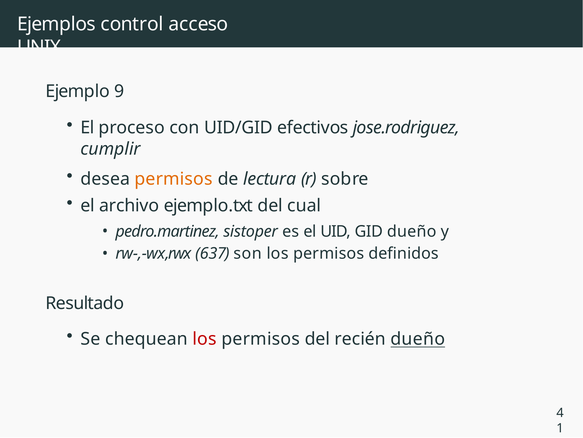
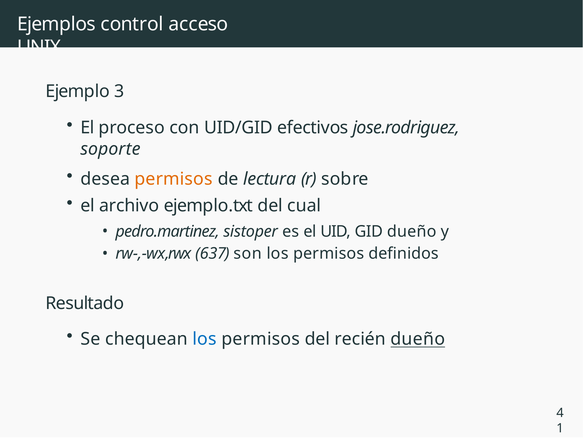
9: 9 -> 3 (119, 91)
cumplir: cumplir -> soporte (111, 149)
los colour: red -> blue (204, 339)
